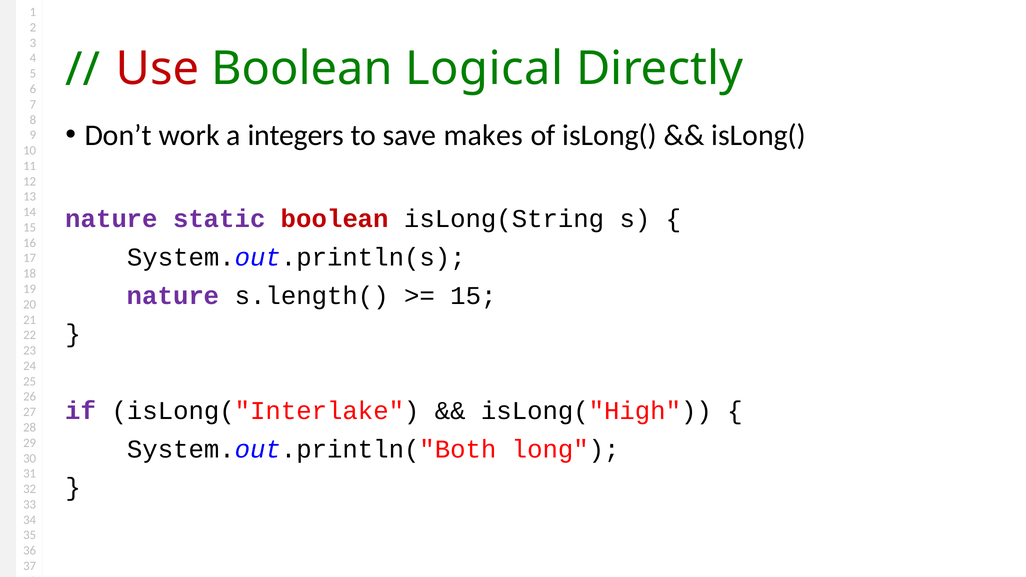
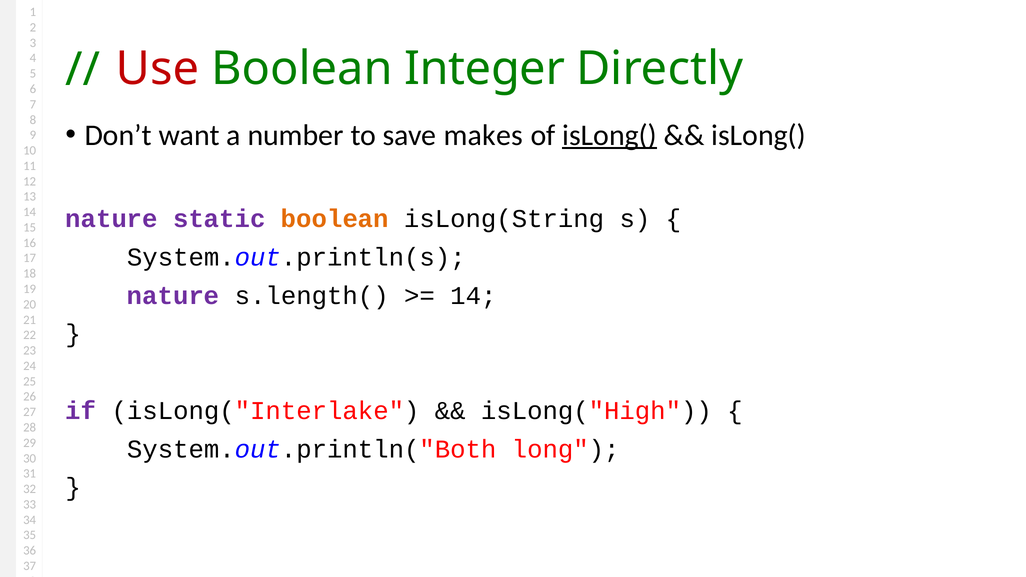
Logical: Logical -> Integer (485, 69)
work: work -> want (189, 135)
integers: integers -> number (296, 135)
isLong( underline: none -> present (610, 135)
boolean colour: red -> orange (335, 219)
15: 15 -> 14 (473, 296)
